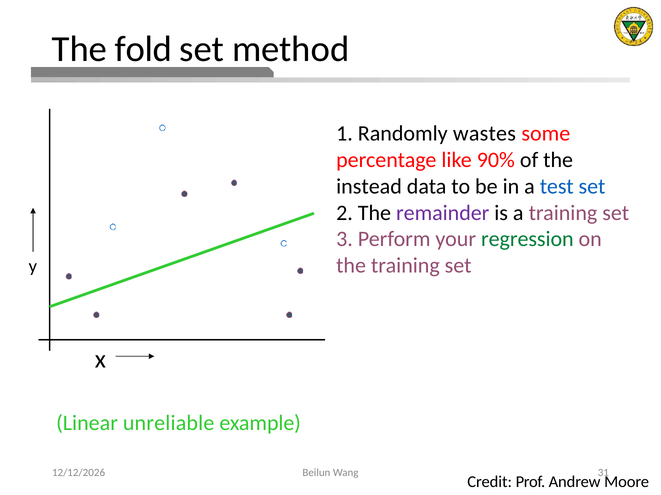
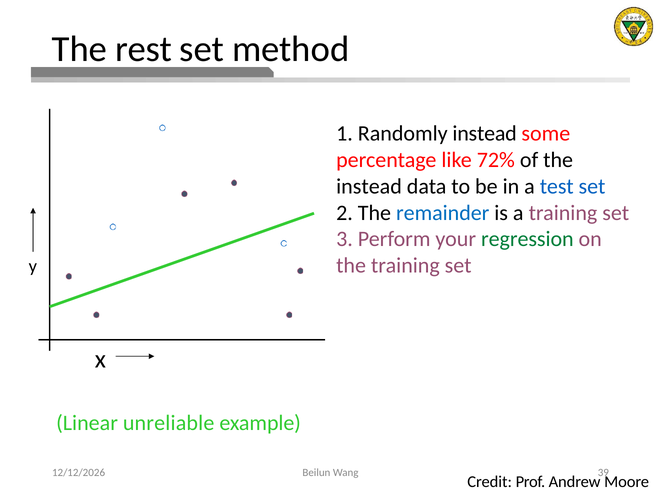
fold: fold -> rest (144, 49)
Randomly wastes: wastes -> instead (485, 134)
90%: 90% -> 72% (496, 160)
remainder colour: purple -> blue (443, 213)
31: 31 -> 39 (603, 473)
